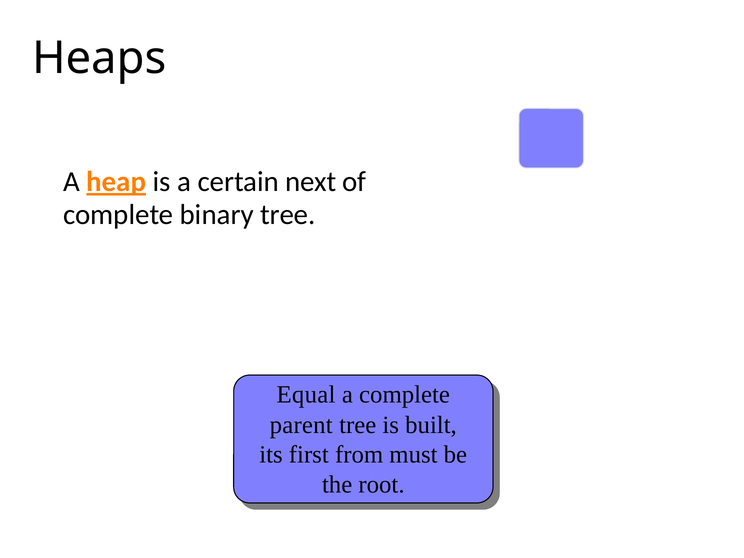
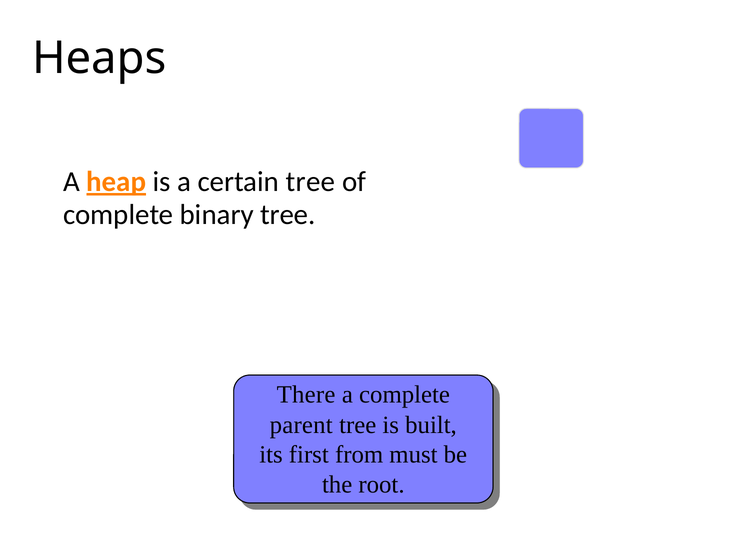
certain next: next -> tree (311, 182)
Equal: Equal -> There (306, 394)
